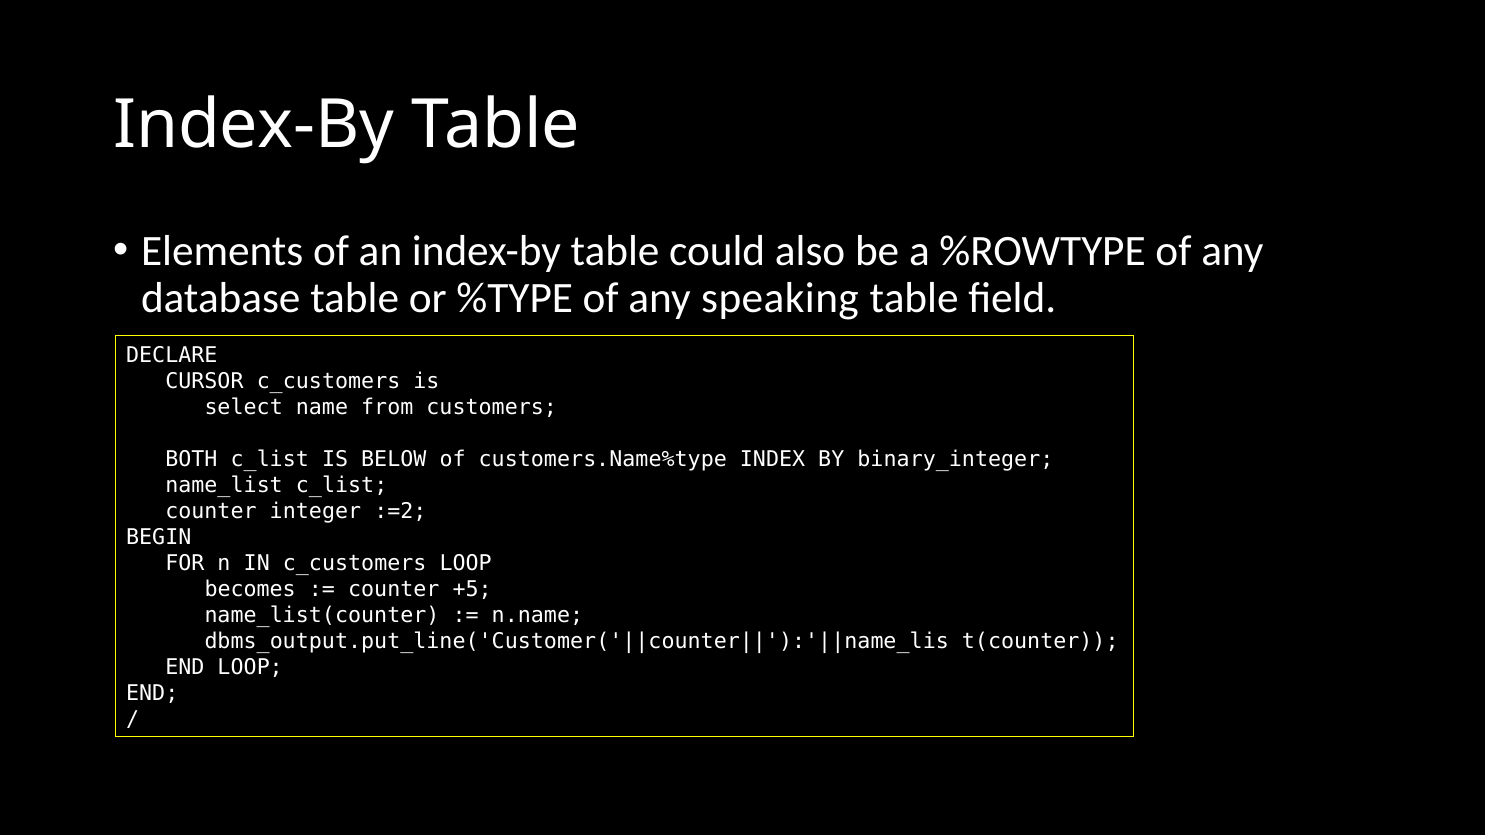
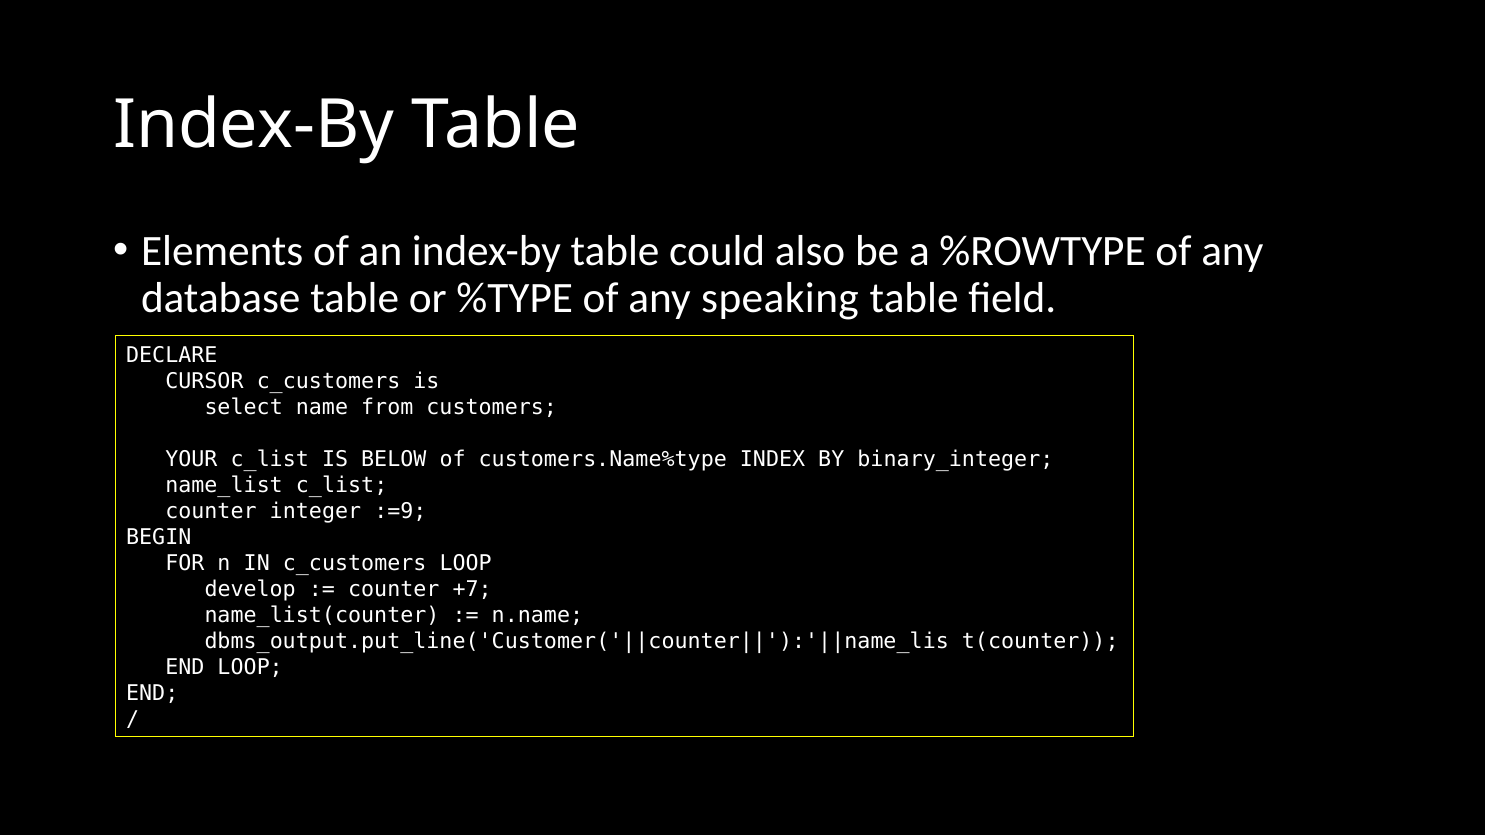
BOTH: BOTH -> YOUR (191, 460)
:=2: :=2 -> :=9 (400, 512)
becomes: becomes -> develop (250, 590)
+5: +5 -> +7 (472, 590)
